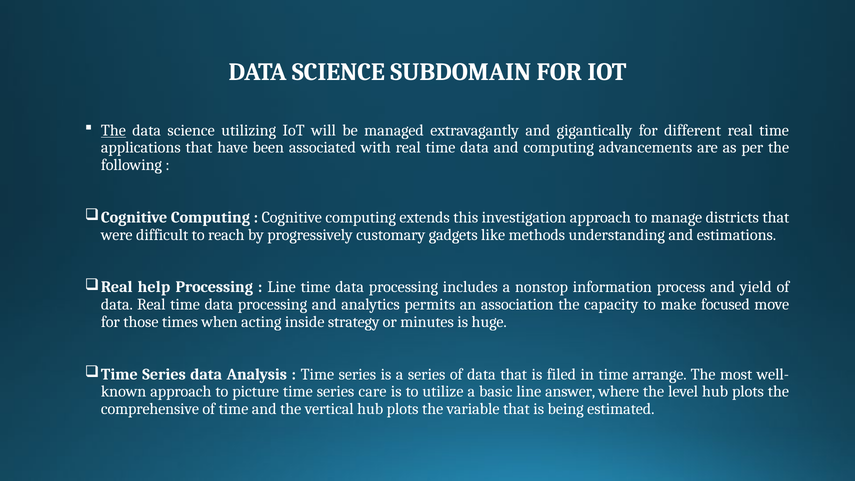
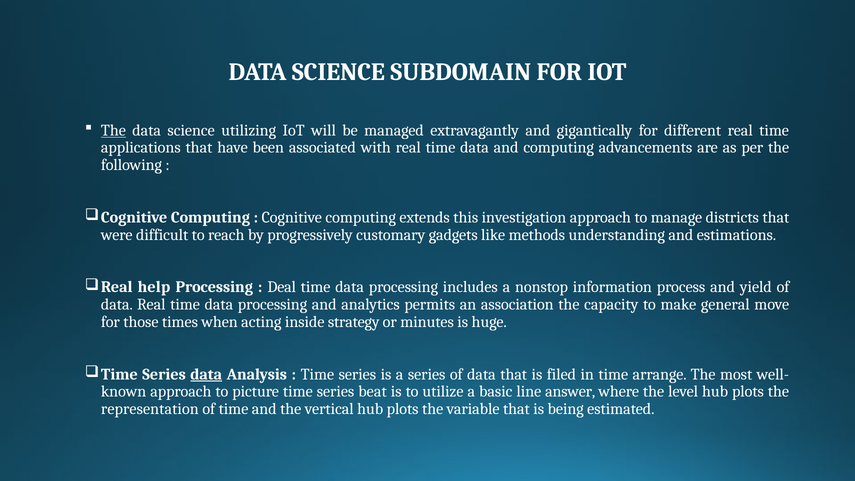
Line: Line -> Deal (282, 287)
focused: focused -> general (725, 304)
data underline: none -> present (206, 374)
care: care -> beat (373, 392)
comprehensive: comprehensive -> representation (150, 409)
